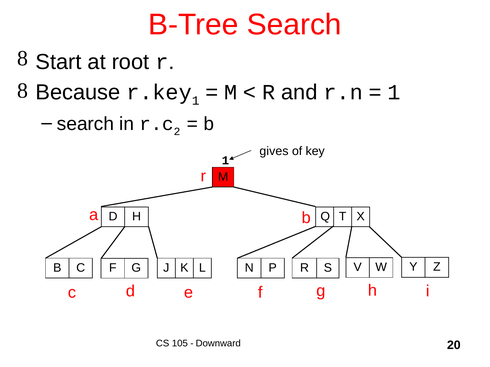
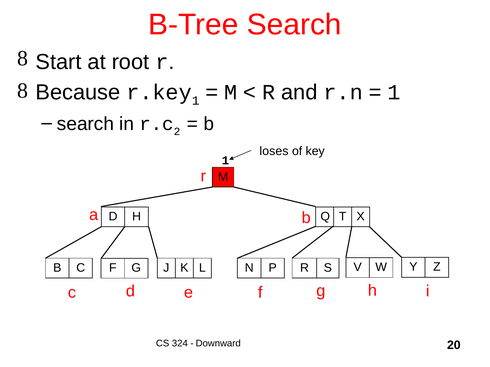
gives: gives -> loses (274, 151)
105: 105 -> 324 (180, 344)
